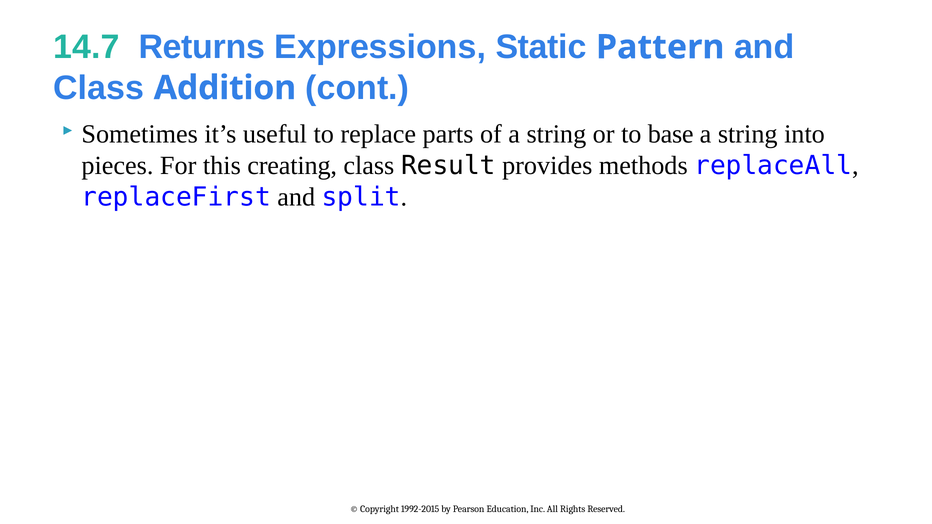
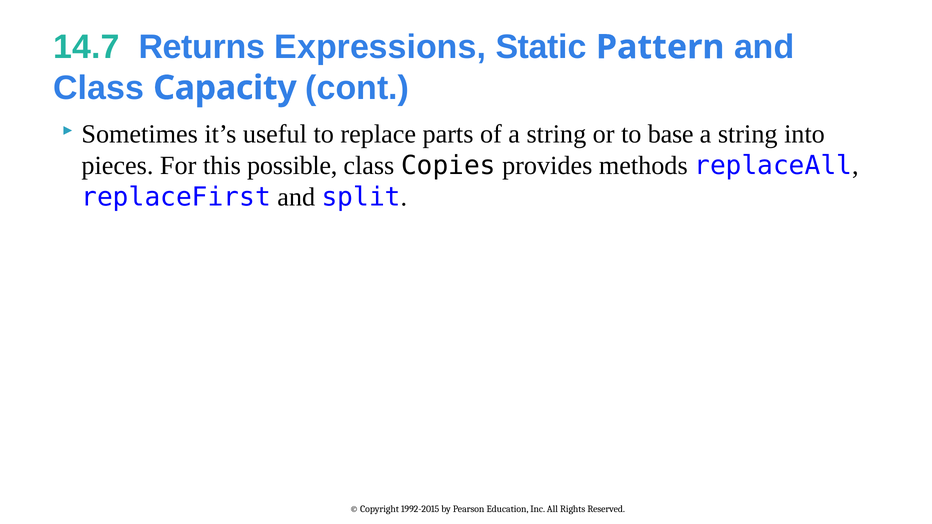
Addition: Addition -> Capacity (225, 88)
creating: creating -> possible (292, 166)
Result: Result -> Copies (448, 166)
